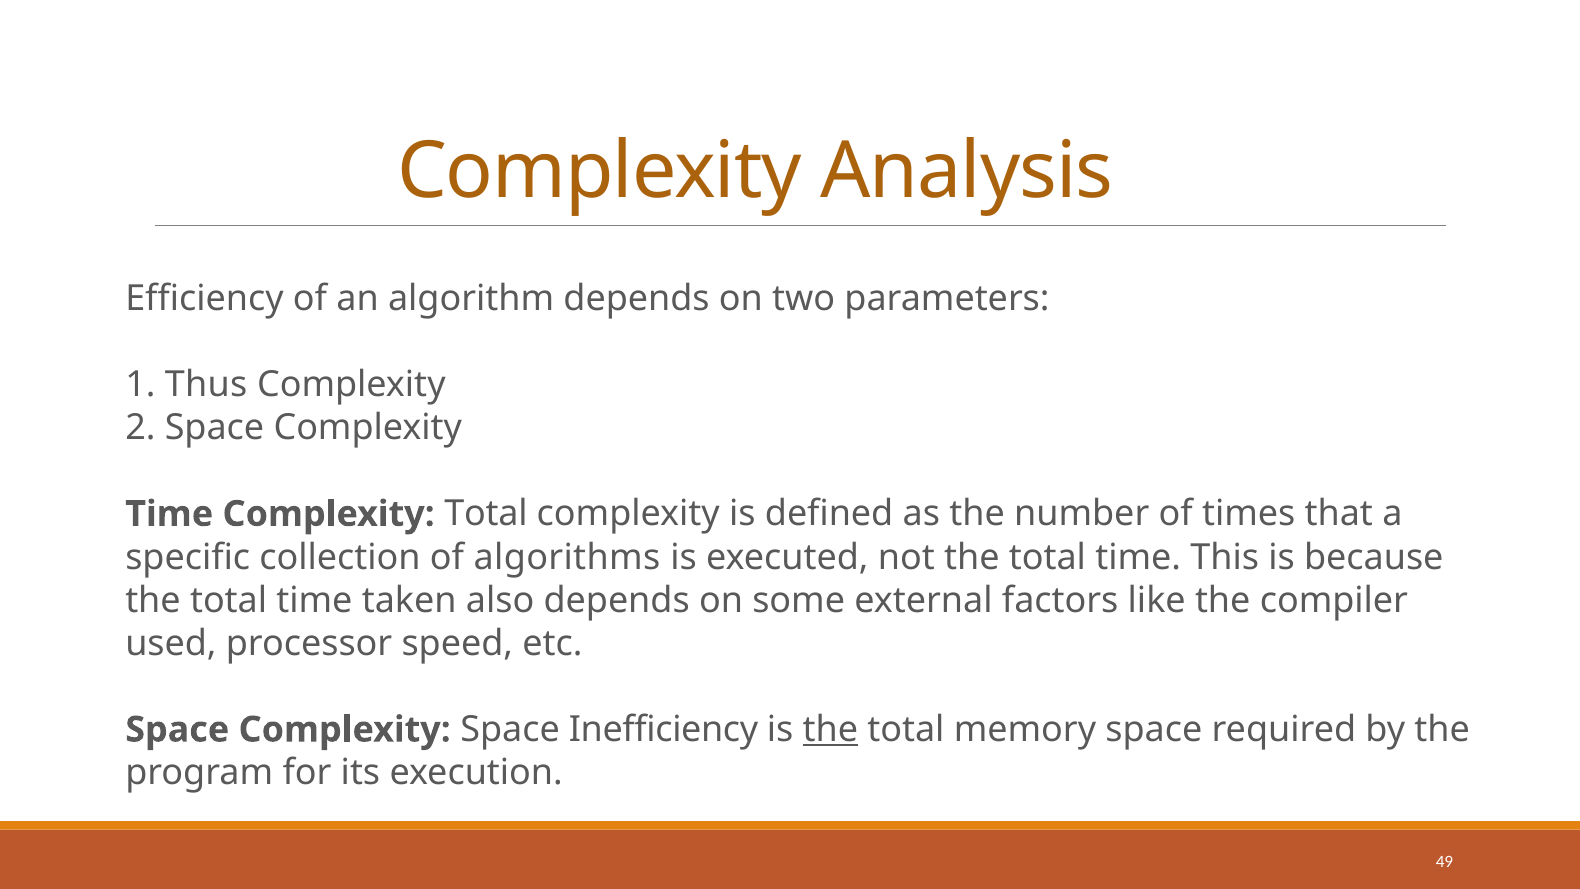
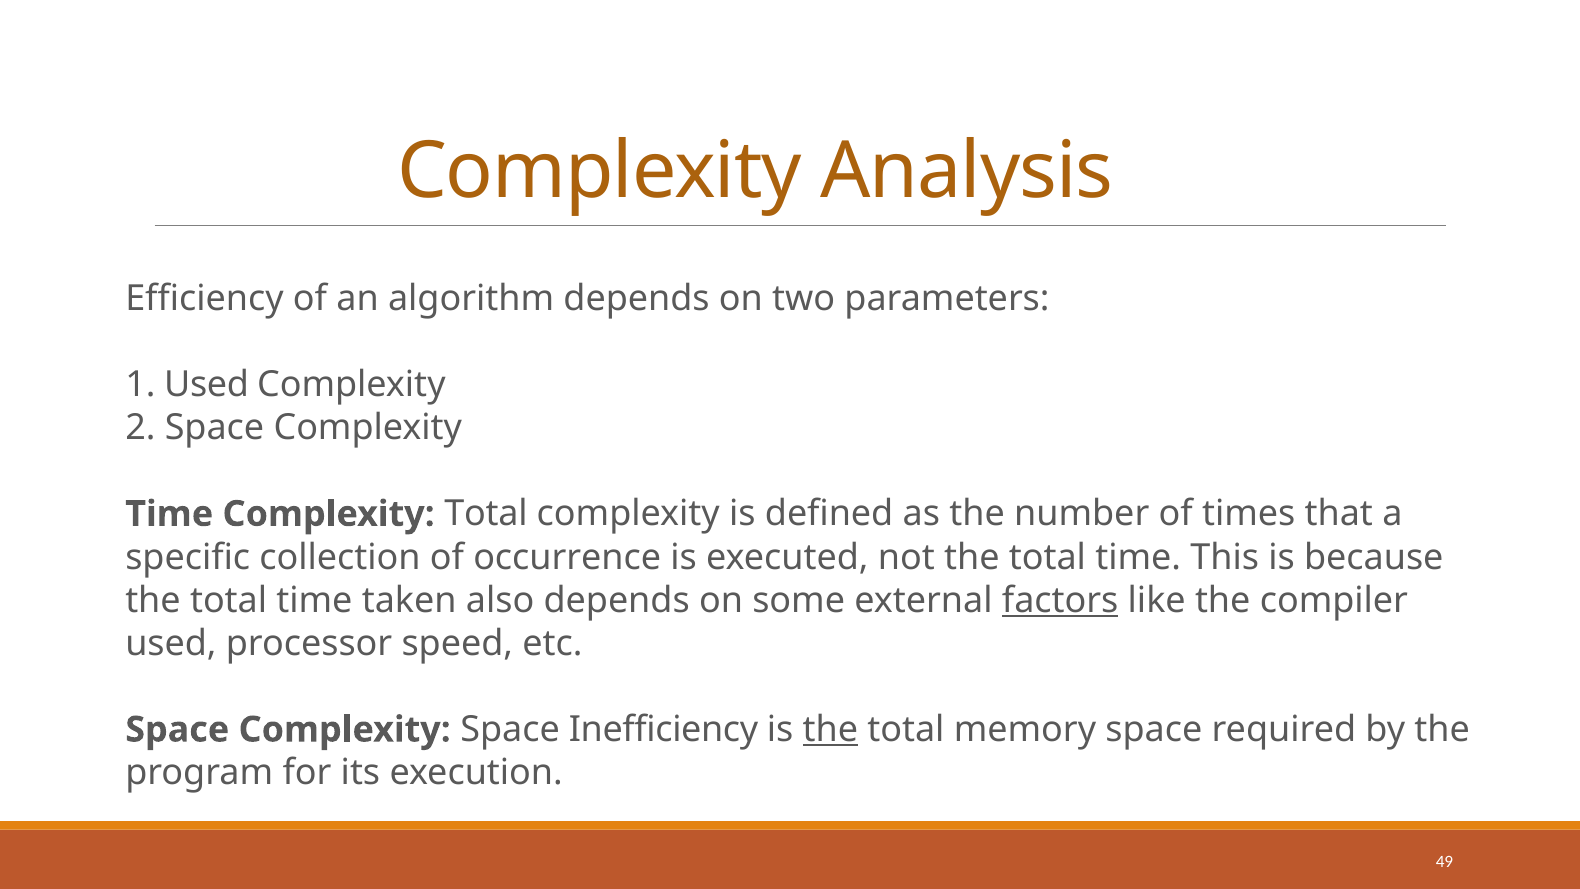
1 Thus: Thus -> Used (206, 385)
algorithms: algorithms -> occurrence (567, 557)
factors underline: none -> present (1060, 600)
